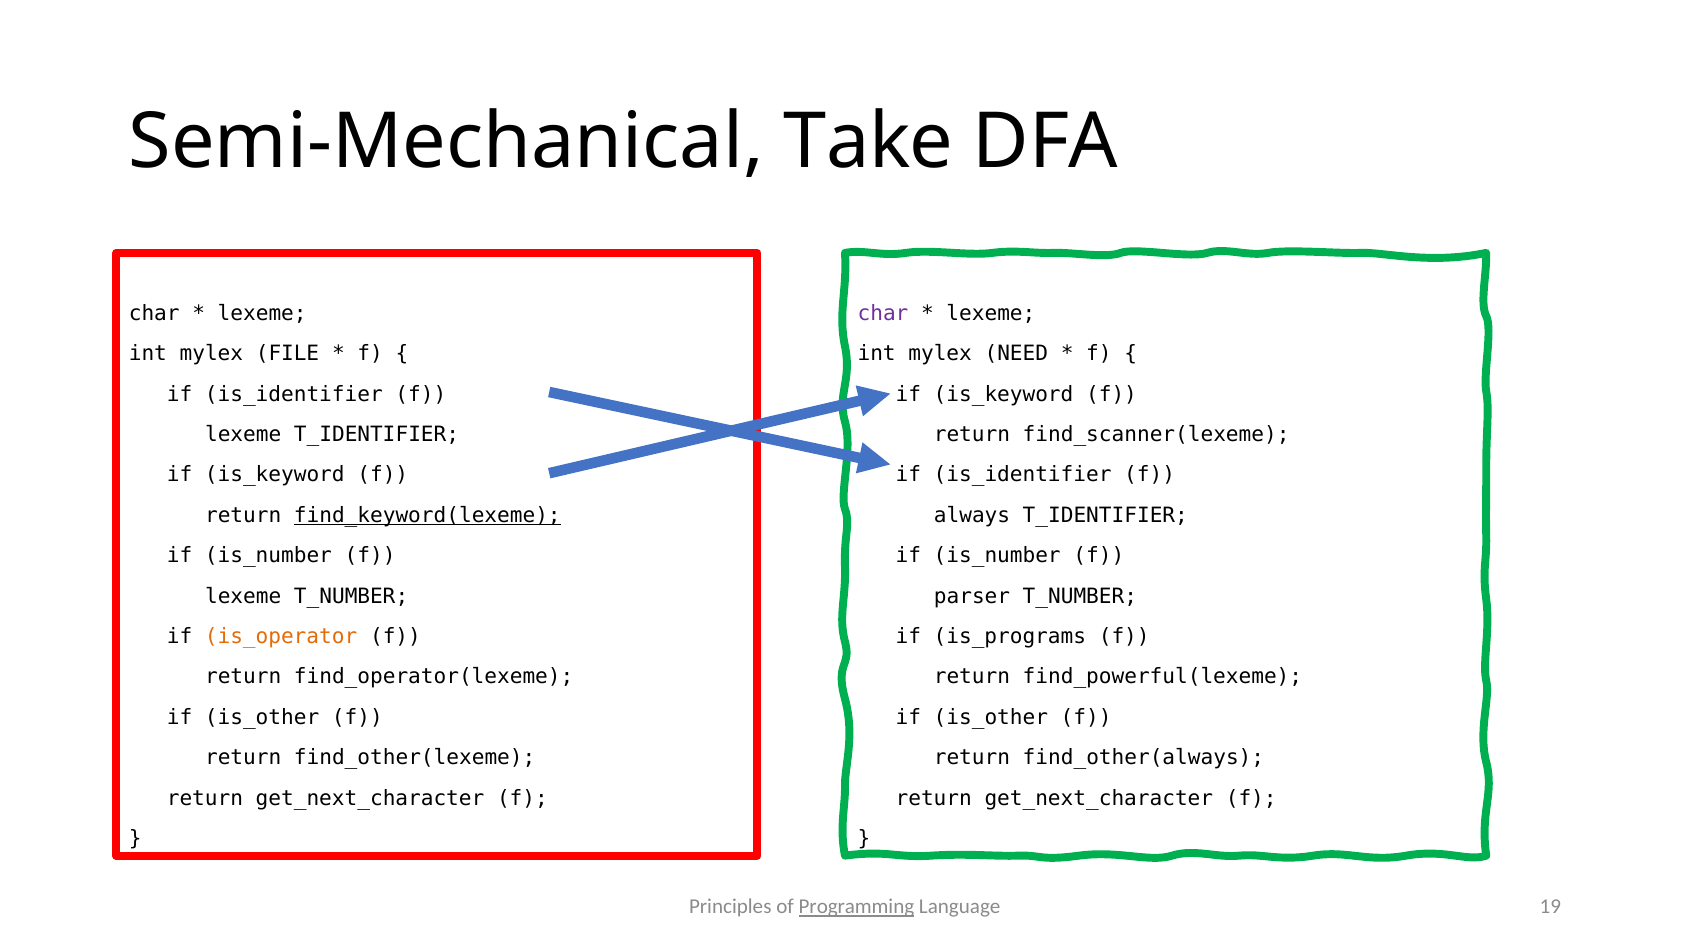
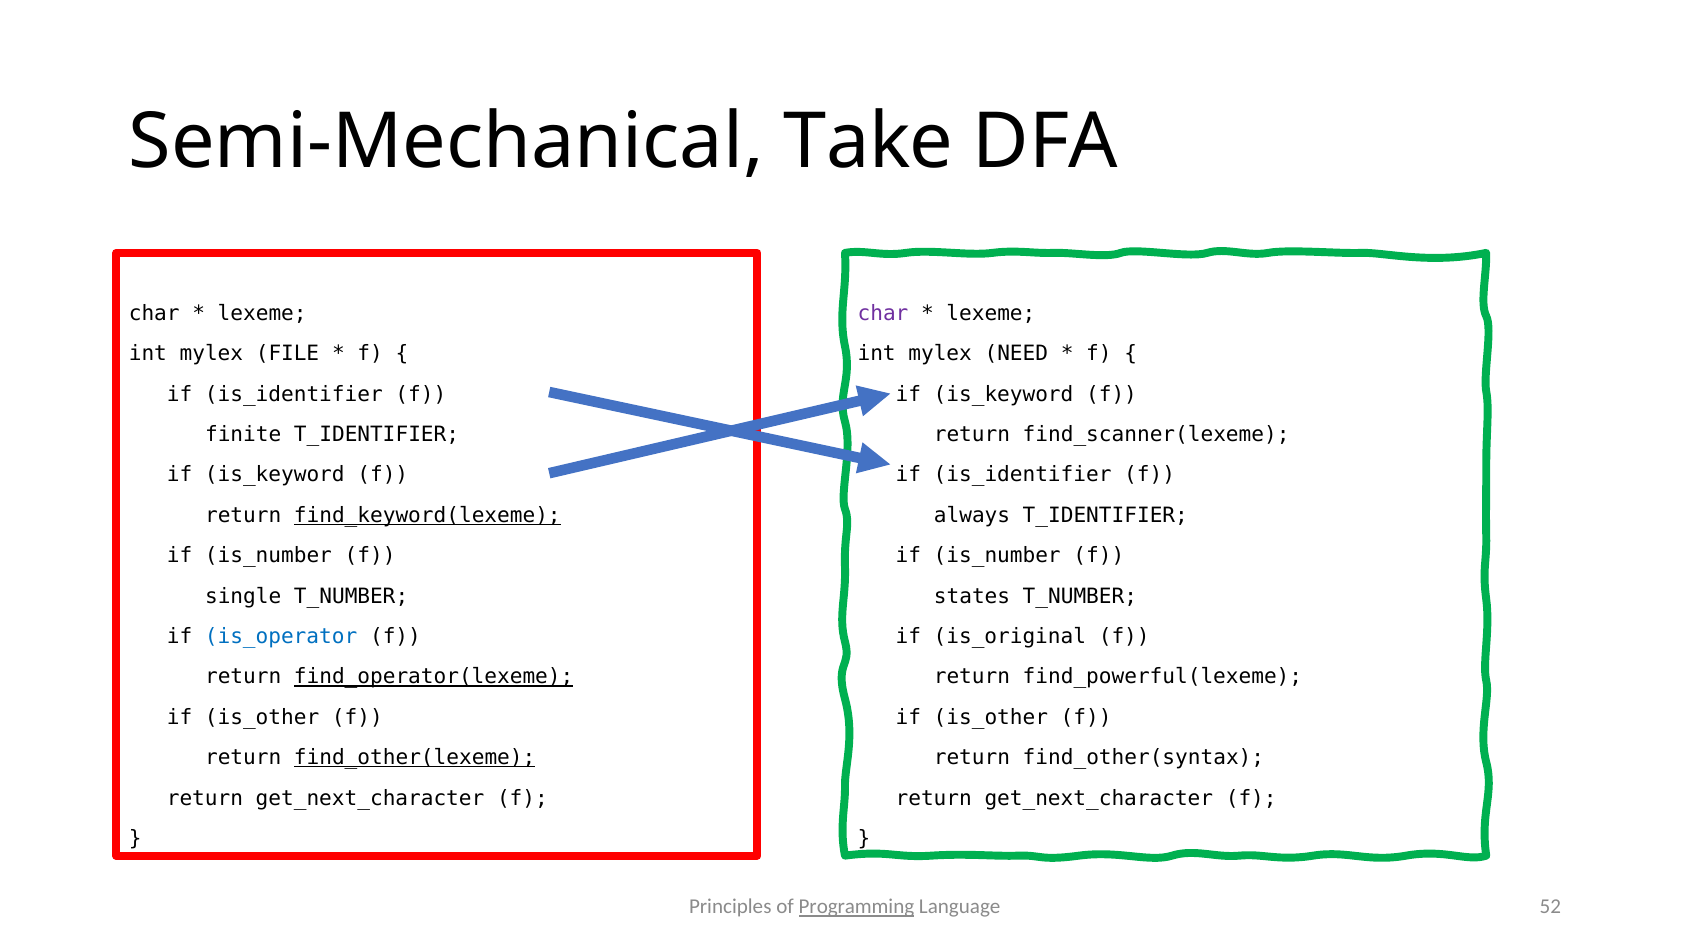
lexeme: lexeme -> finite (243, 435)
lexeme: lexeme -> single (243, 597)
parser: parser -> states (972, 597)
is_operator colour: orange -> blue (281, 637)
is_programs: is_programs -> is_original (1010, 637)
find_operator(lexeme underline: none -> present (434, 677)
find_other(lexeme underline: none -> present (415, 758)
find_other(always: find_other(always -> find_other(syntax (1143, 758)
19: 19 -> 52 (1550, 908)
